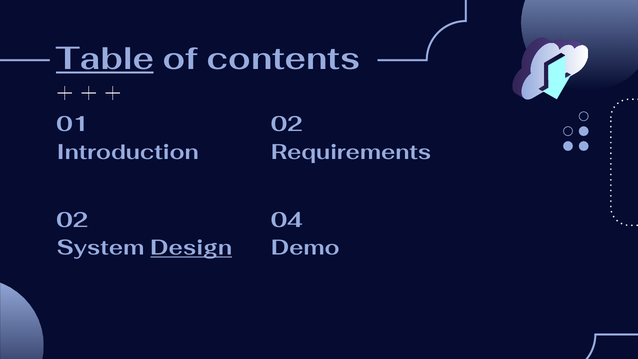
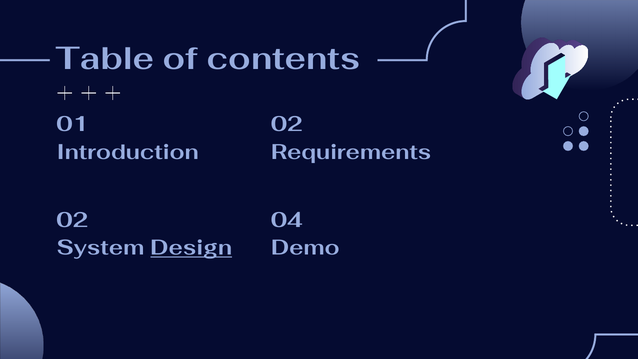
Table underline: present -> none (105, 59)
